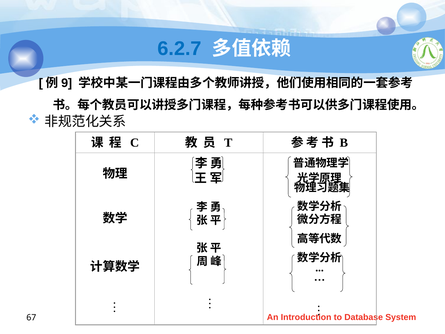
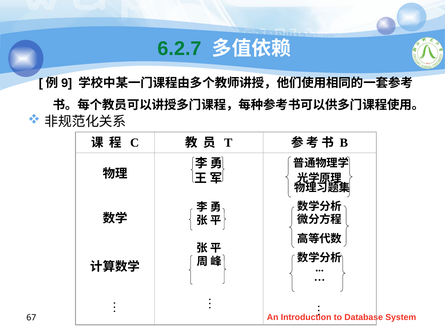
6.2.7 colour: blue -> green (180, 48)
